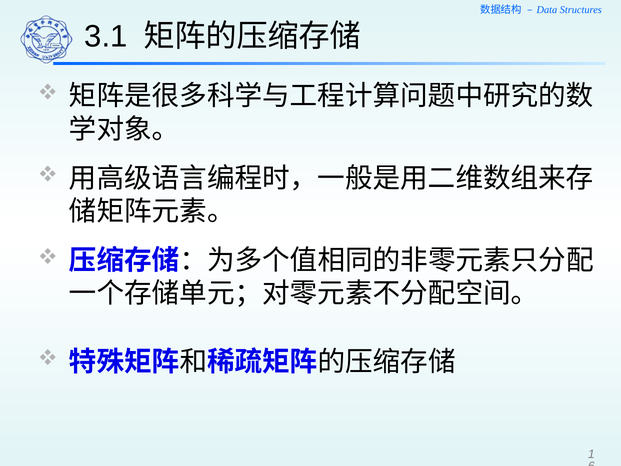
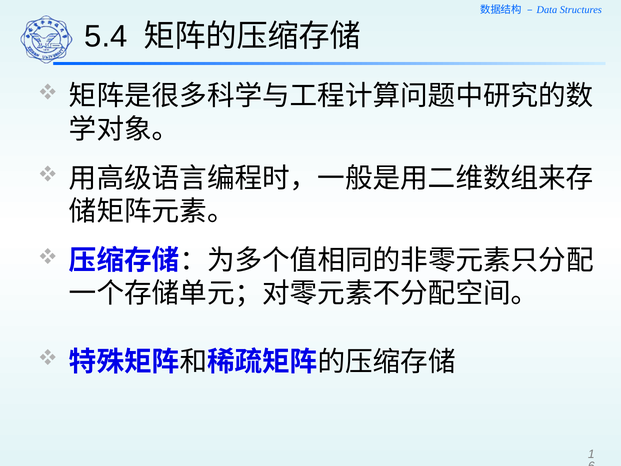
3.1: 3.1 -> 5.4 (106, 36)
